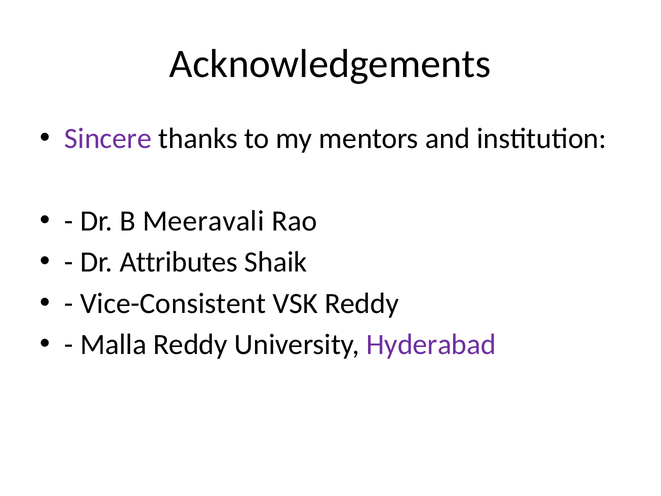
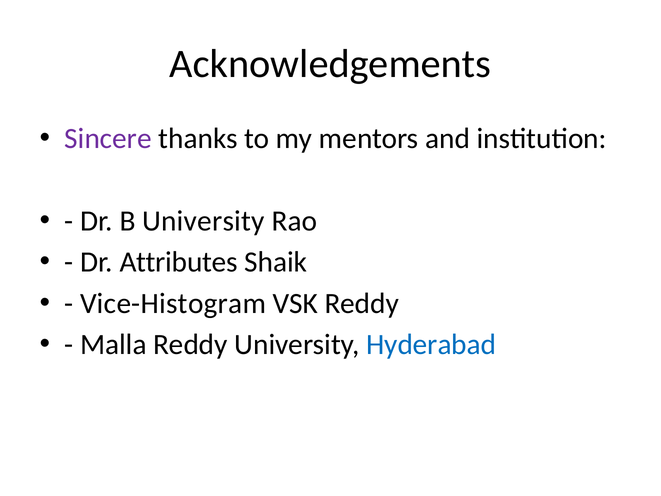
B Meeravali: Meeravali -> University (203, 221)
Vice-Consistent: Vice-Consistent -> Vice-Histogram (173, 303)
Hyderabad colour: purple -> blue (431, 344)
